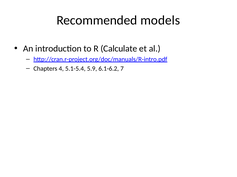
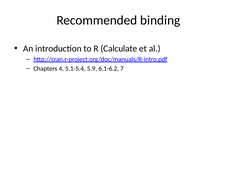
models: models -> binding (160, 20)
